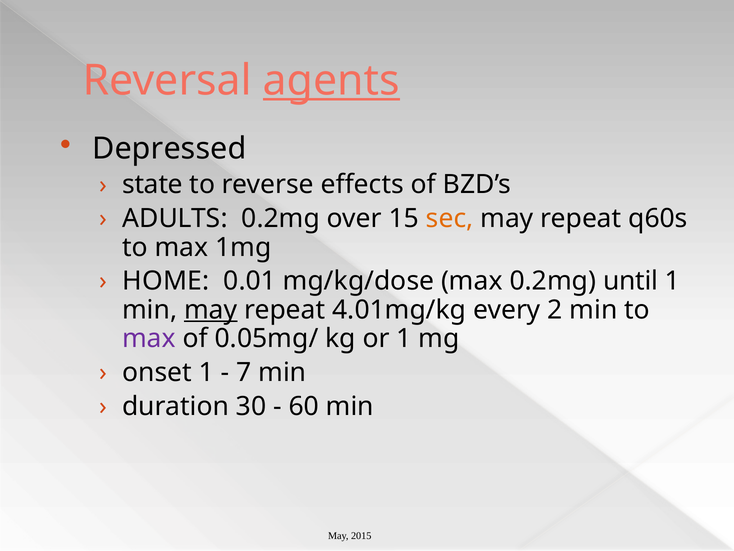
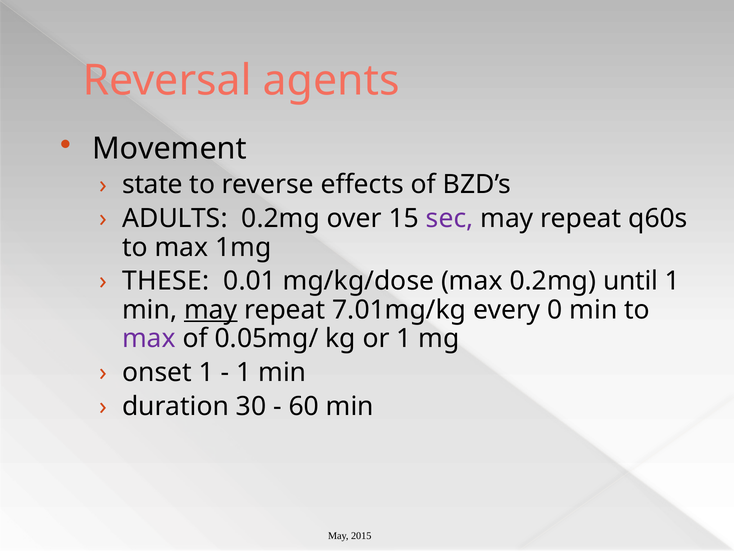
agents underline: present -> none (331, 81)
Depressed: Depressed -> Movement (169, 148)
sec colour: orange -> purple (450, 218)
HOME: HOME -> THESE (166, 281)
4.01mg/kg: 4.01mg/kg -> 7.01mg/kg (399, 310)
2: 2 -> 0 (555, 310)
7: 7 -> 1 (244, 372)
